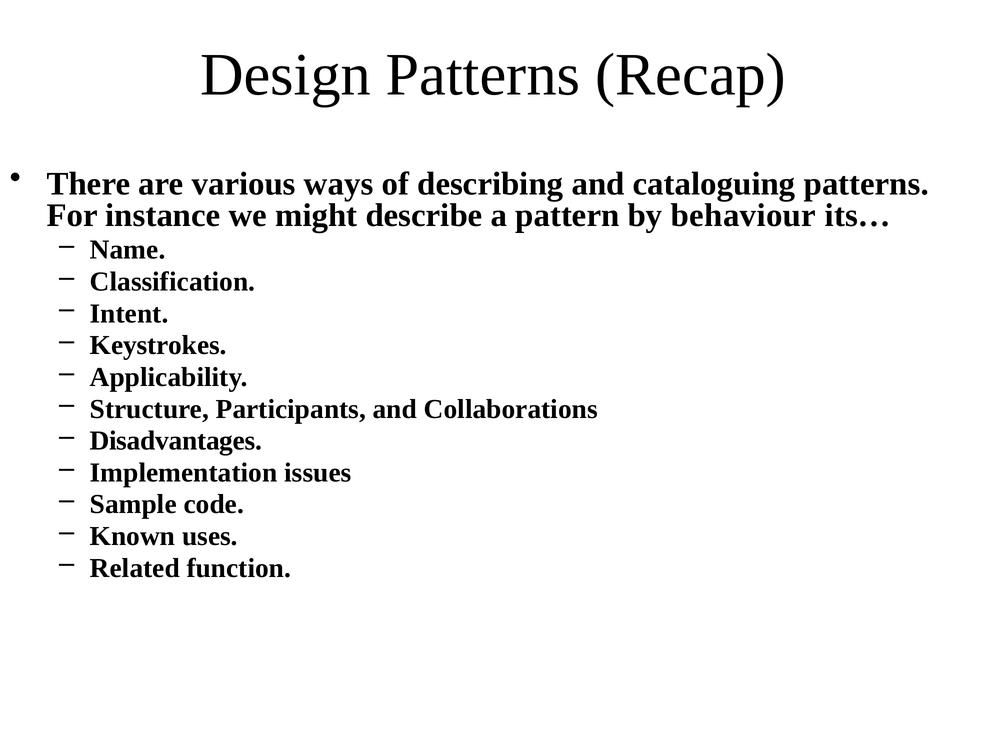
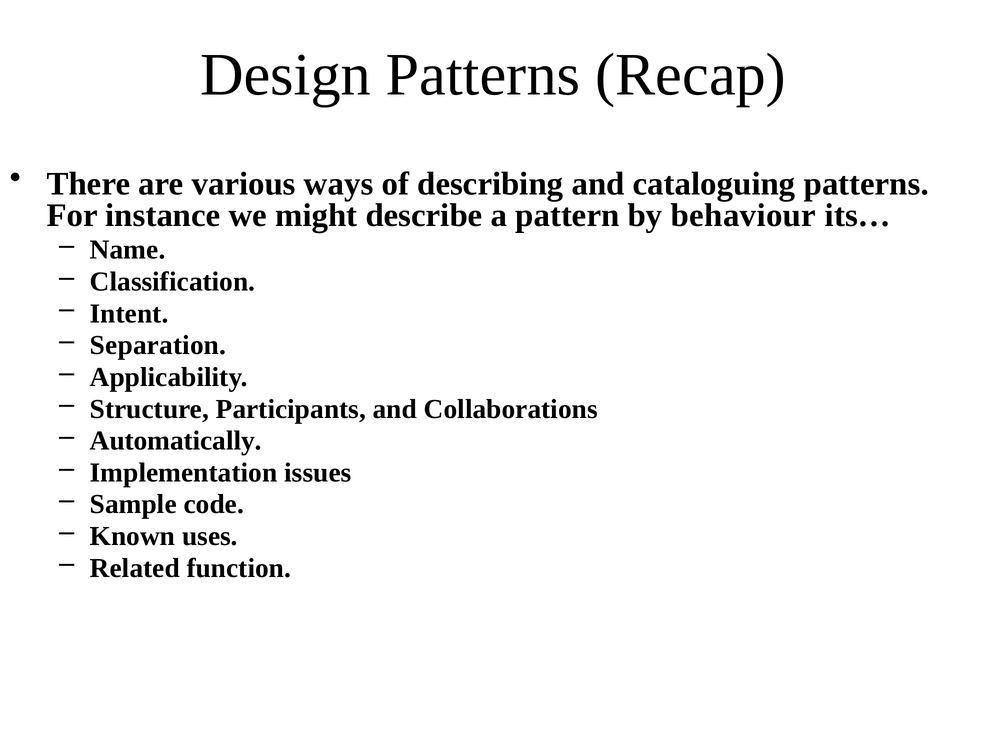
Keystrokes: Keystrokes -> Separation (158, 345)
Disadvantages: Disadvantages -> Automatically (176, 441)
